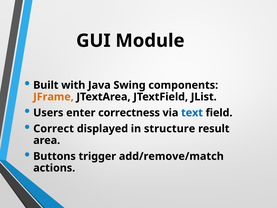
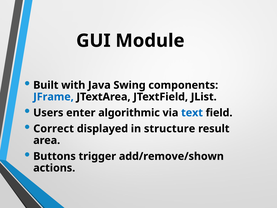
JFrame colour: orange -> blue (53, 97)
correctness: correctness -> algorithmic (129, 113)
add/remove/match: add/remove/match -> add/remove/shown (171, 156)
